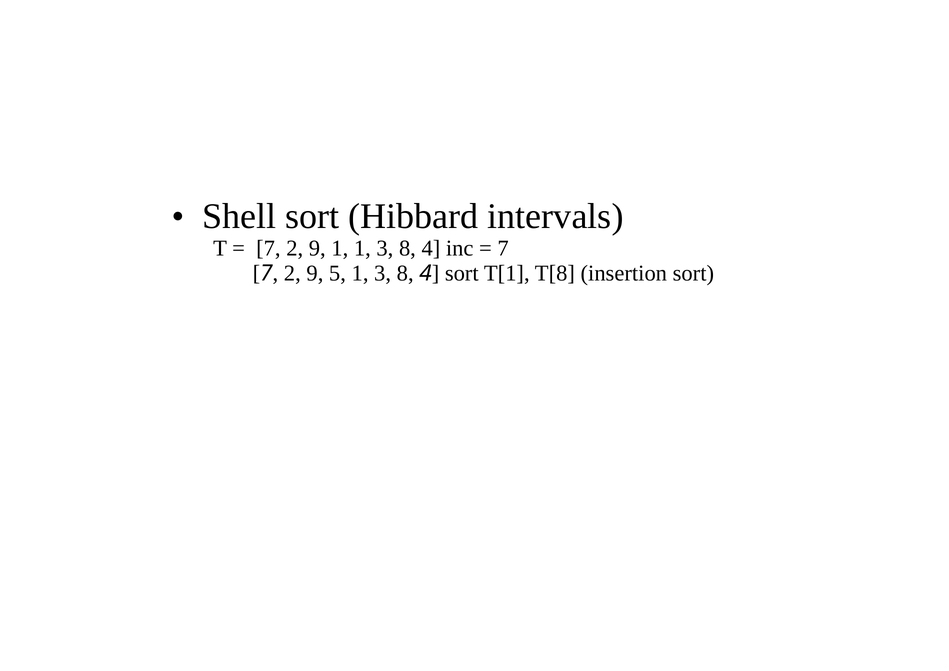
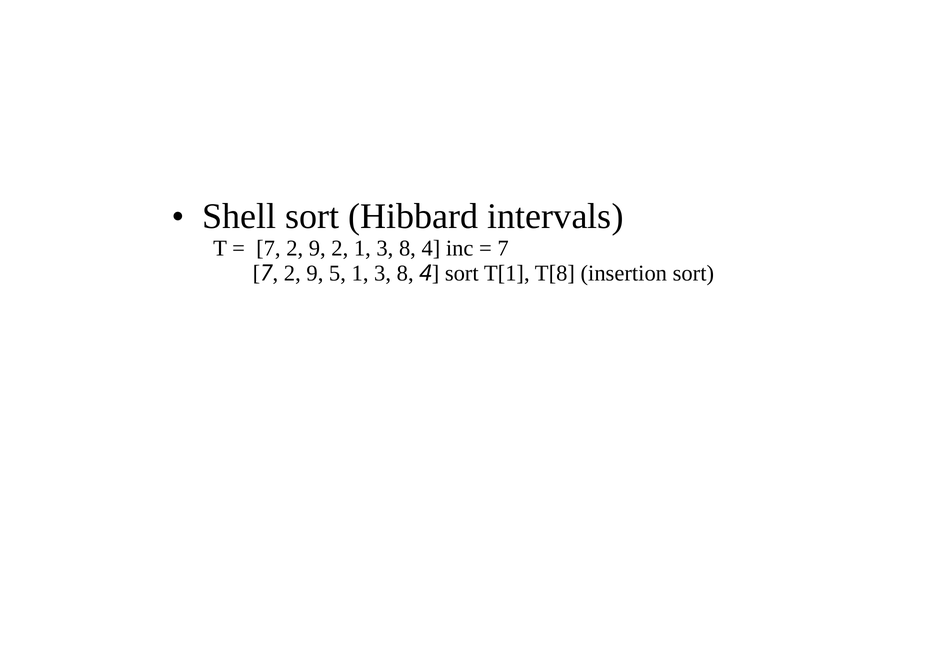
9 1: 1 -> 2 (340, 249)
